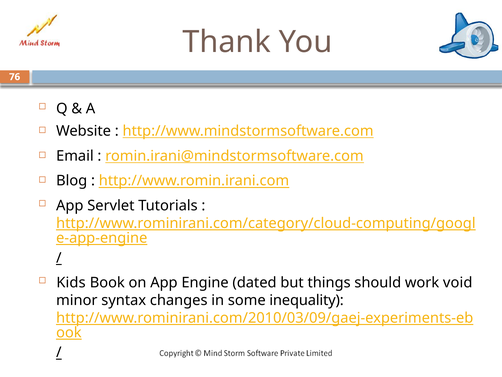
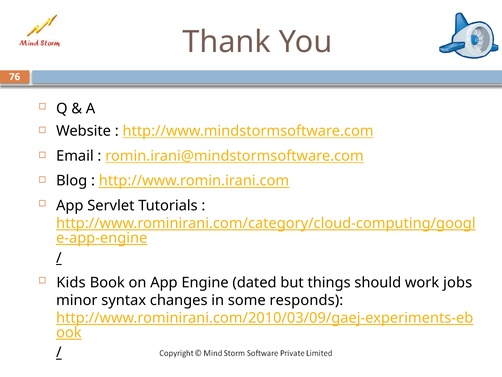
void: void -> jobs (458, 282)
inequality: inequality -> responds (306, 300)
